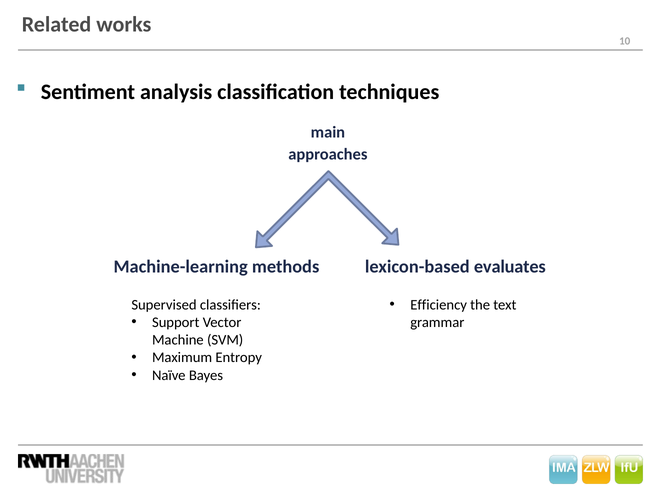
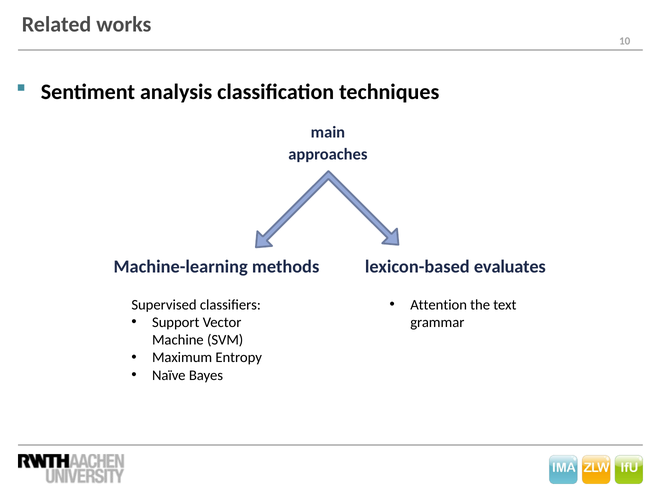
Efficiency: Efficiency -> Attention (439, 305)
